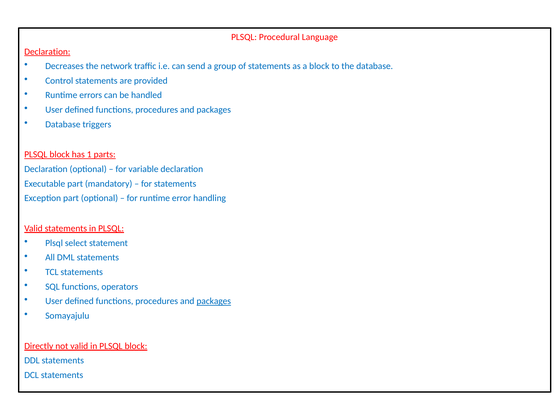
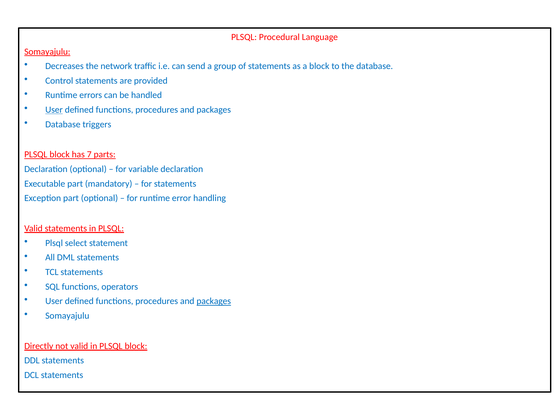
Declaration: Declaration -> Somayajulu (47, 52)
User underline: none -> present (54, 110)
1: 1 -> 7 (89, 155)
